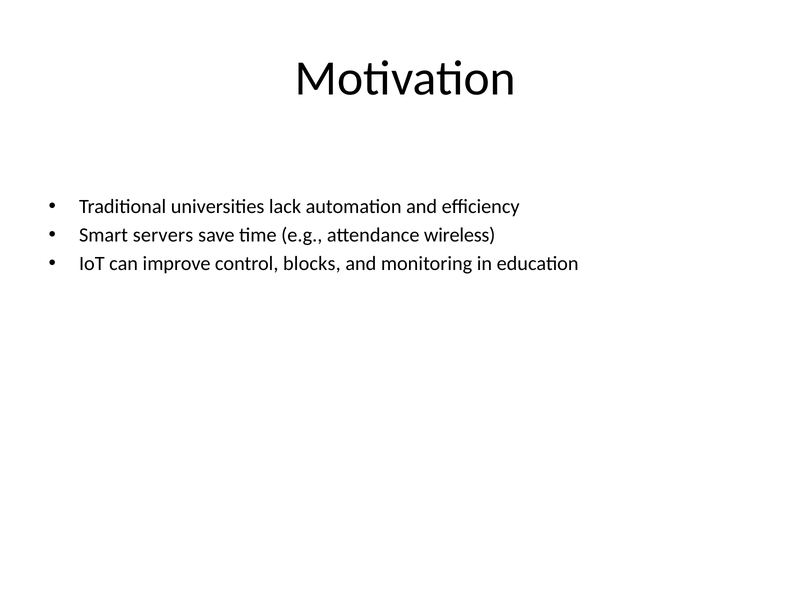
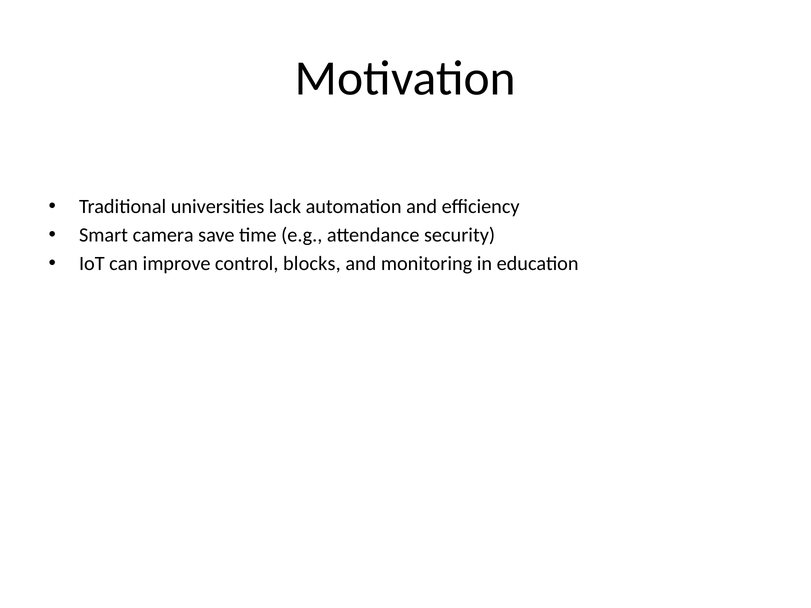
servers: servers -> camera (163, 235)
wireless: wireless -> security (460, 235)
